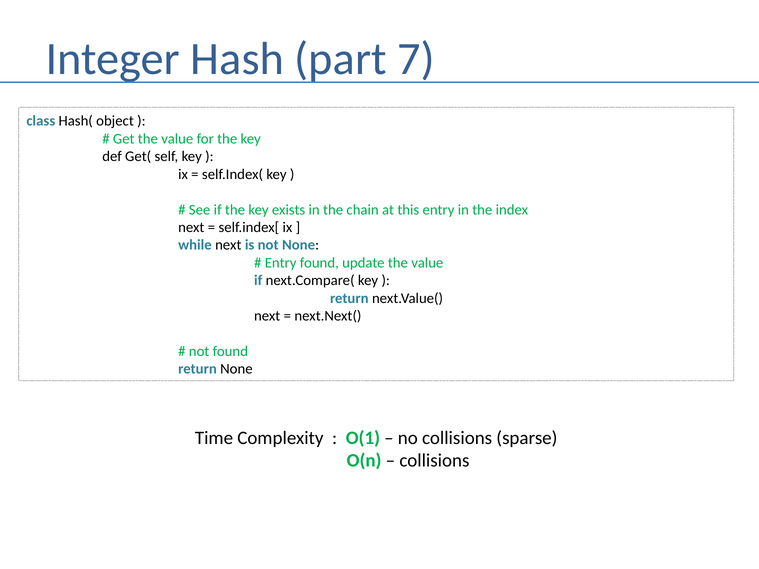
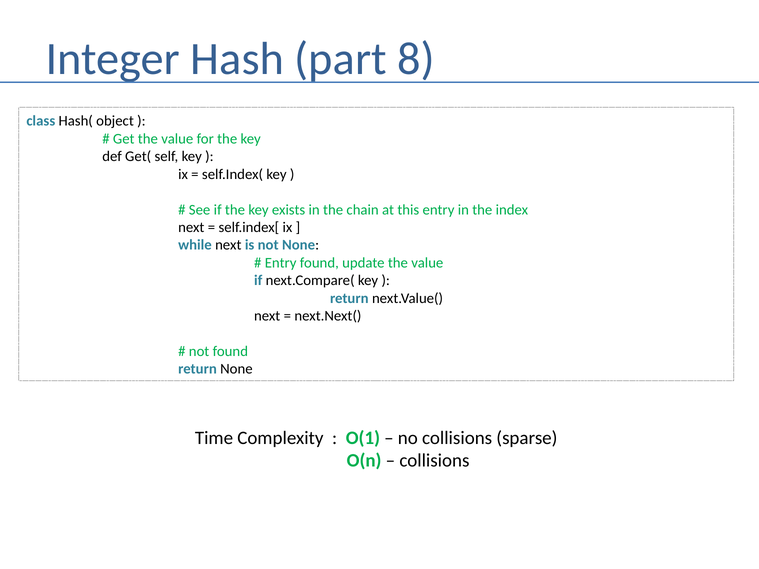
7: 7 -> 8 (416, 59)
